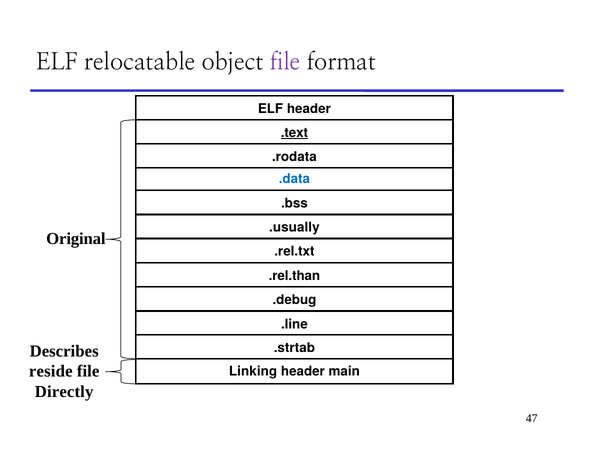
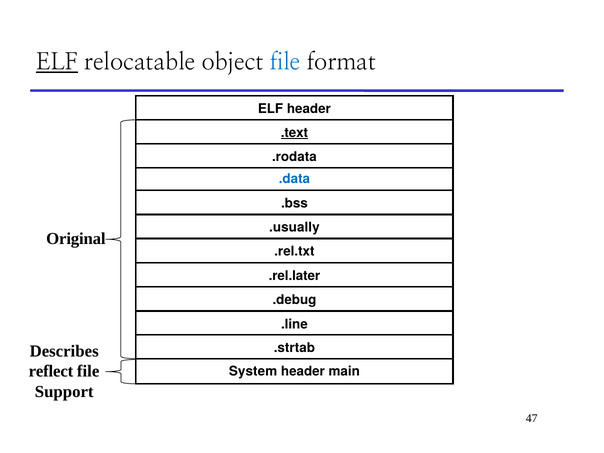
ELF underline: none -> present (57, 62)
file colour: purple -> blue (285, 62)
.rel.than: .rel.than -> .rel.later (294, 276)
reside: reside -> reflect (51, 371)
Linking: Linking -> System (253, 372)
Directly: Directly -> Support (64, 392)
